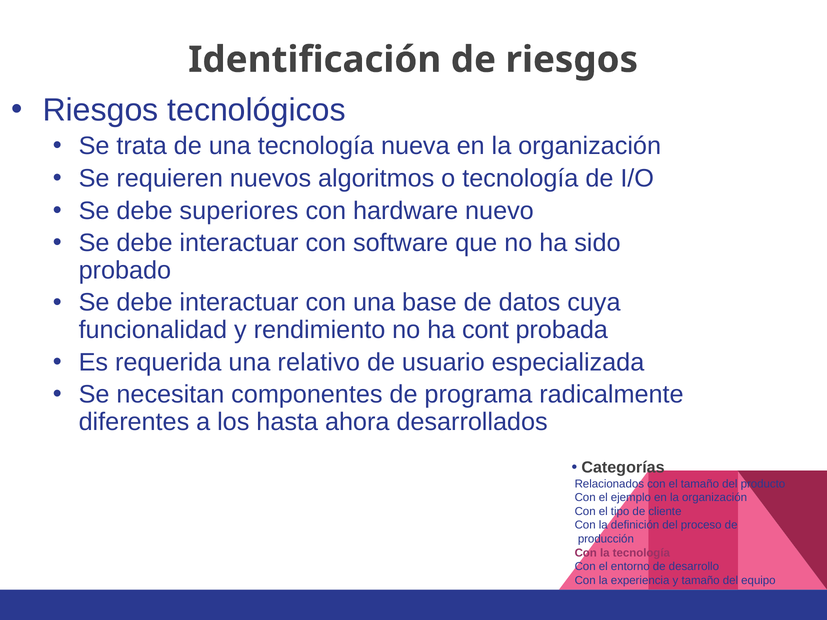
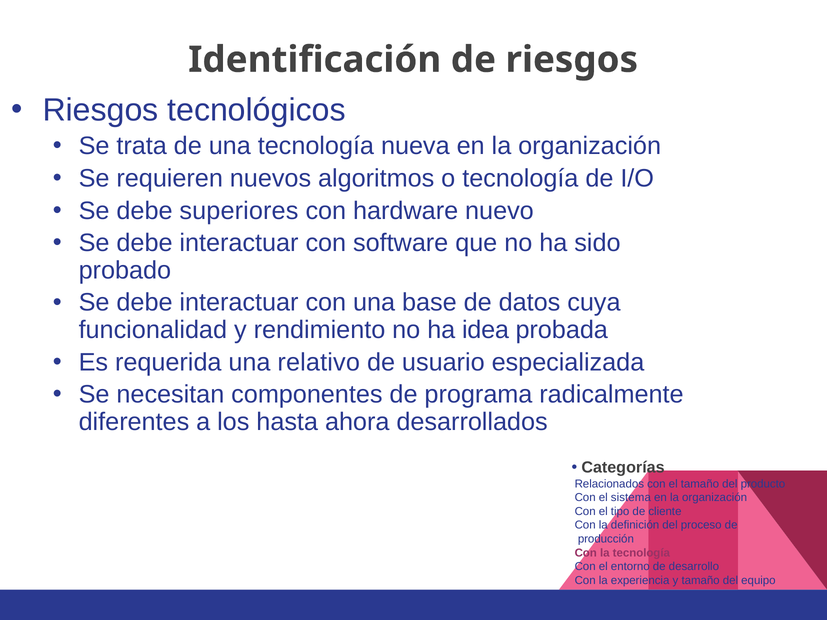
cont: cont -> idea (486, 330)
ejemplo: ejemplo -> sistema (631, 498)
